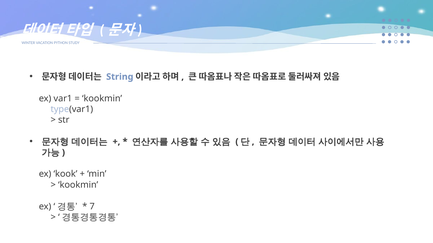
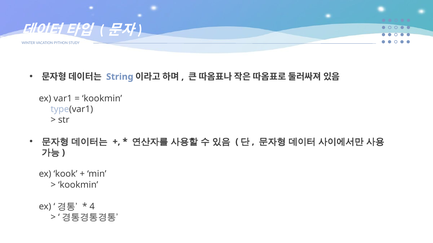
7: 7 -> 4 (92, 207)
